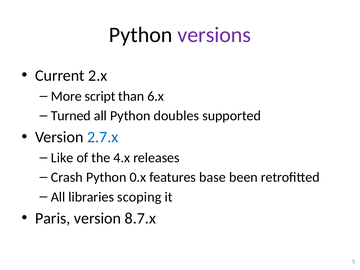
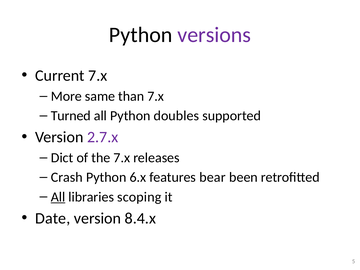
Current 2.x: 2.x -> 7.x (98, 76)
script: script -> same (100, 96)
than 6.x: 6.x -> 7.x (156, 96)
2.7.x colour: blue -> purple (103, 137)
Like: Like -> Dict (62, 158)
the 4.x: 4.x -> 7.x (122, 158)
0.x: 0.x -> 6.x (138, 177)
base: base -> bear (213, 177)
All underline: none -> present (58, 197)
Paris: Paris -> Date (53, 218)
8.7.x: 8.7.x -> 8.4.x (140, 218)
